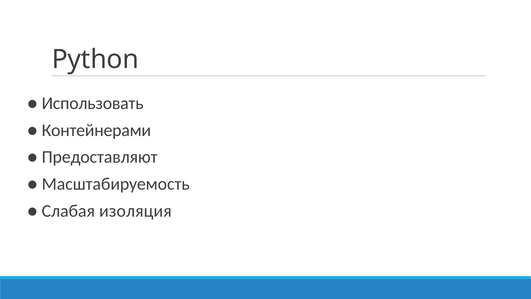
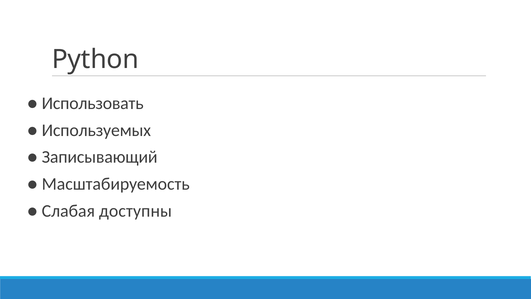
Контейнерами: Контейнерами -> Используемых (96, 130)
Предоставляют: Предоставляют -> Записывающий (100, 157)
изоляция: изоляция -> доступны (135, 211)
